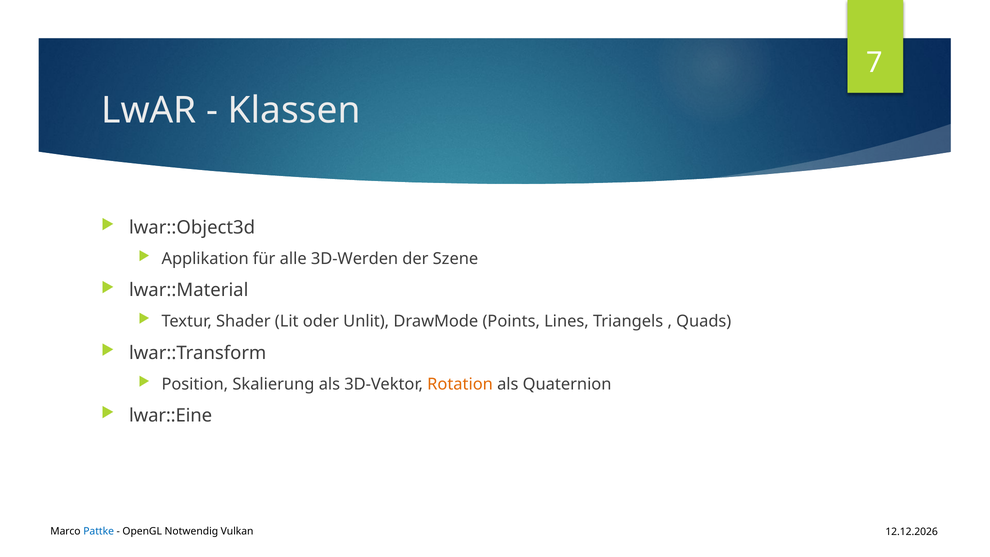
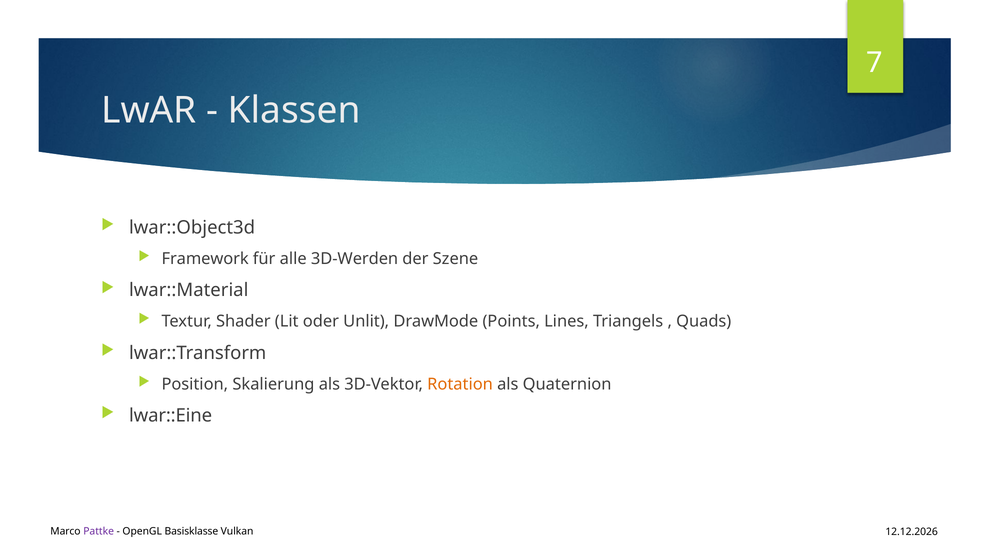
Applikation: Applikation -> Framework (205, 259)
Pattke colour: blue -> purple (99, 531)
Notwendig: Notwendig -> Basisklasse (191, 531)
